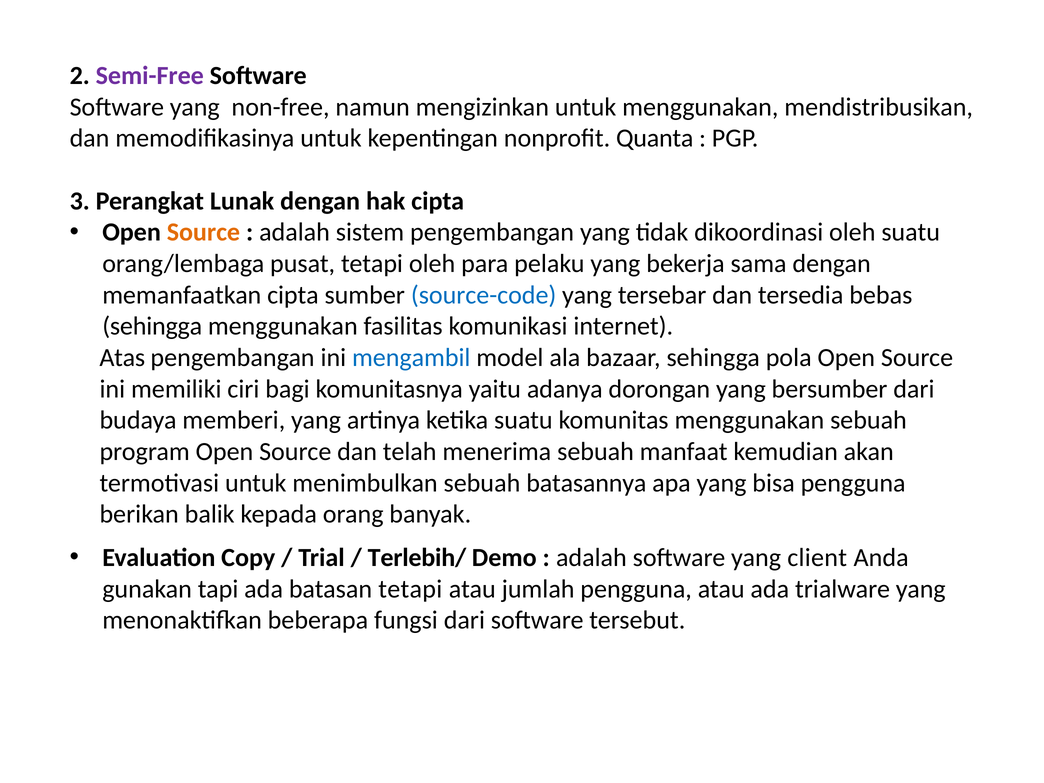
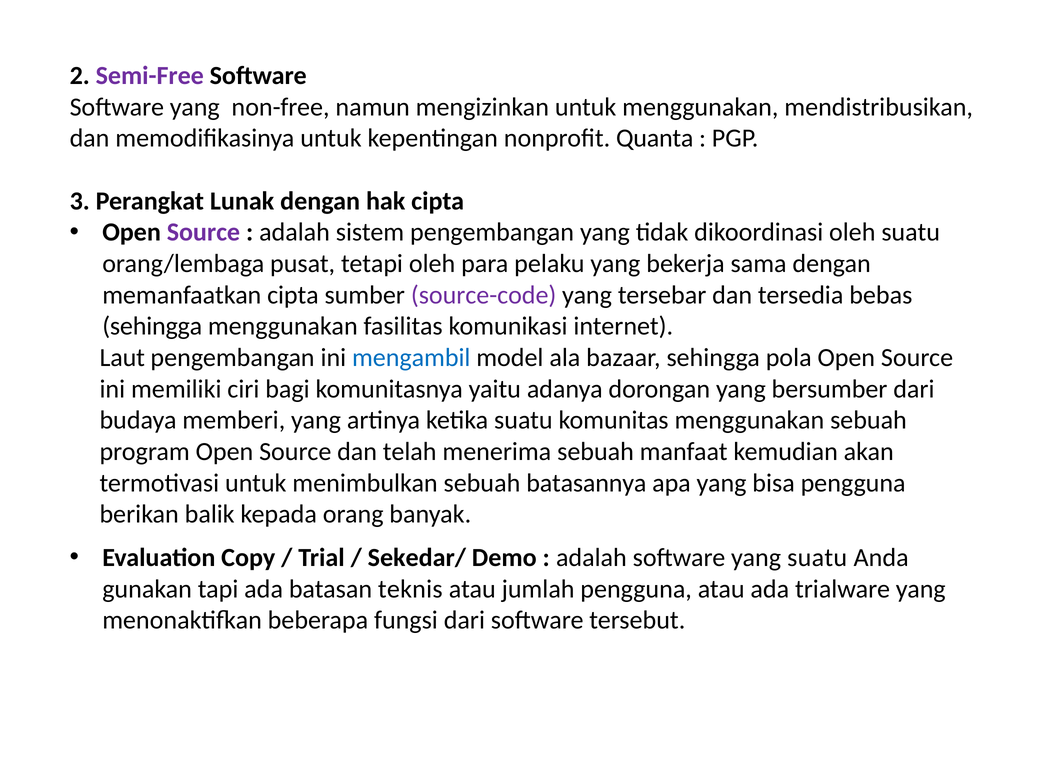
Source colour: orange -> purple (203, 232)
source-code colour: blue -> purple (484, 295)
Atas: Atas -> Laut (122, 358)
Terlebih/: Terlebih/ -> Sekedar/ (417, 558)
yang client: client -> suatu (817, 558)
batasan tetapi: tetapi -> teknis (410, 589)
